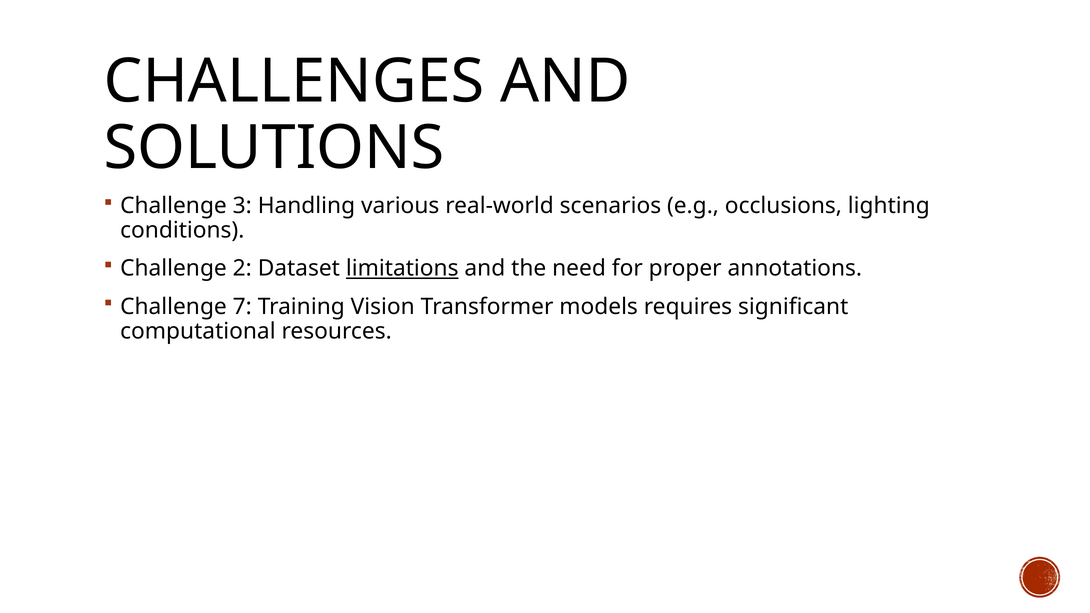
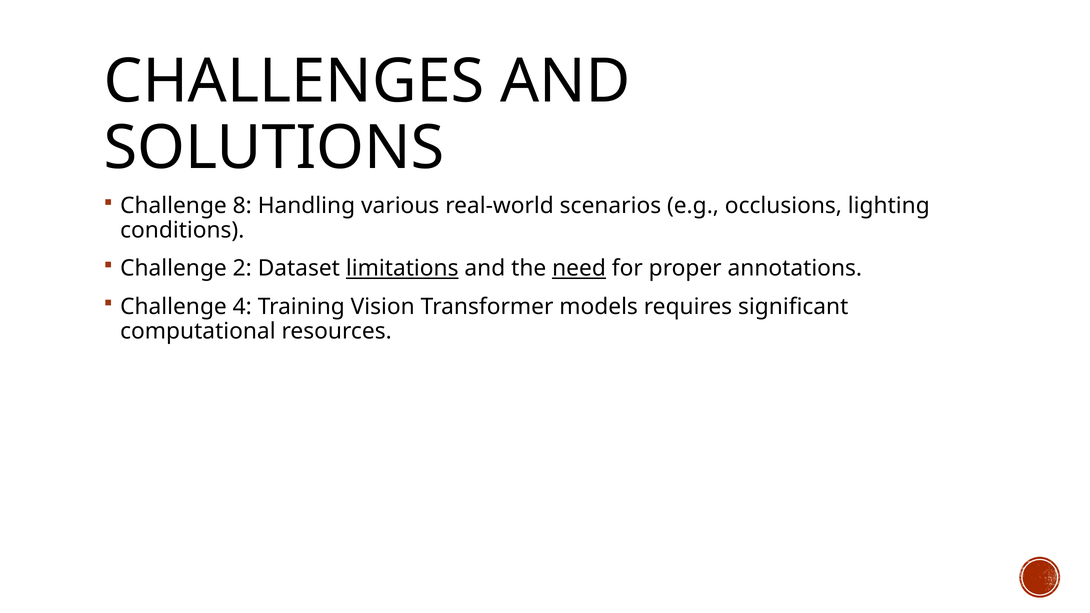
3: 3 -> 8 (242, 206)
need underline: none -> present (579, 269)
7: 7 -> 4 (242, 307)
